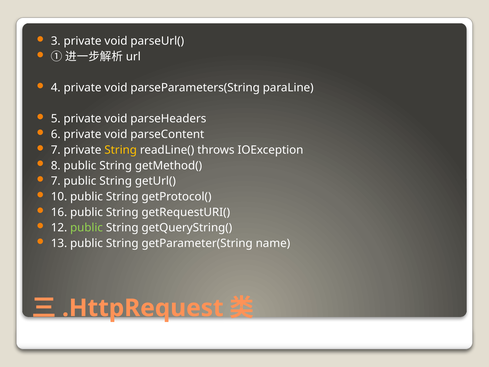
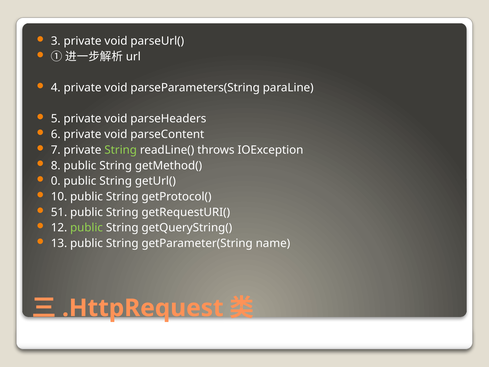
String colour: yellow -> light green (121, 150)
7: 7 -> 0 (56, 181)
16: 16 -> 51 (59, 212)
